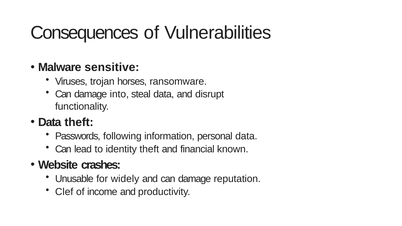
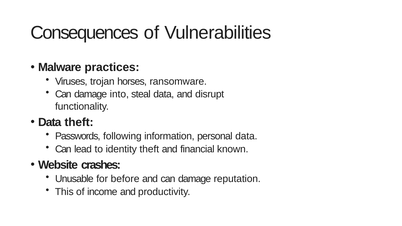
sensitive: sensitive -> practices (112, 67)
widely: widely -> before (125, 179)
Clef: Clef -> This (64, 192)
